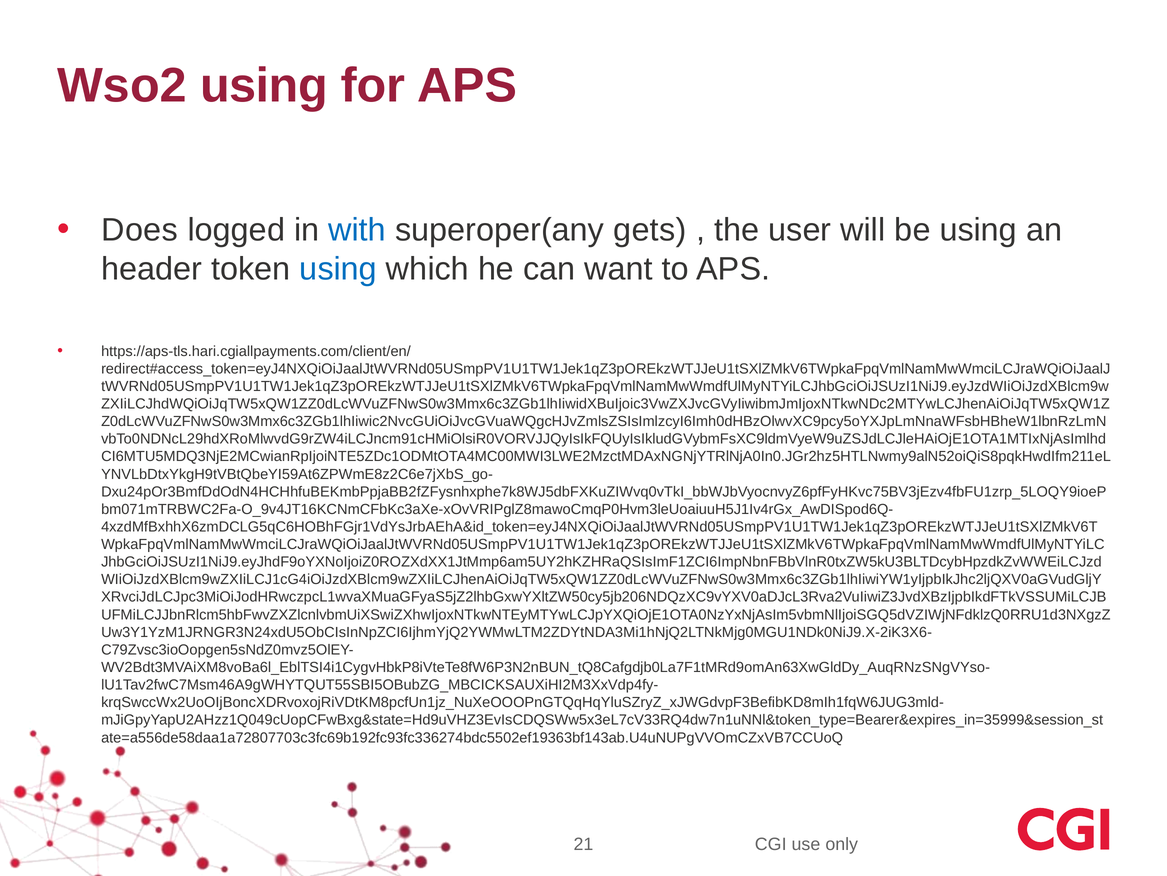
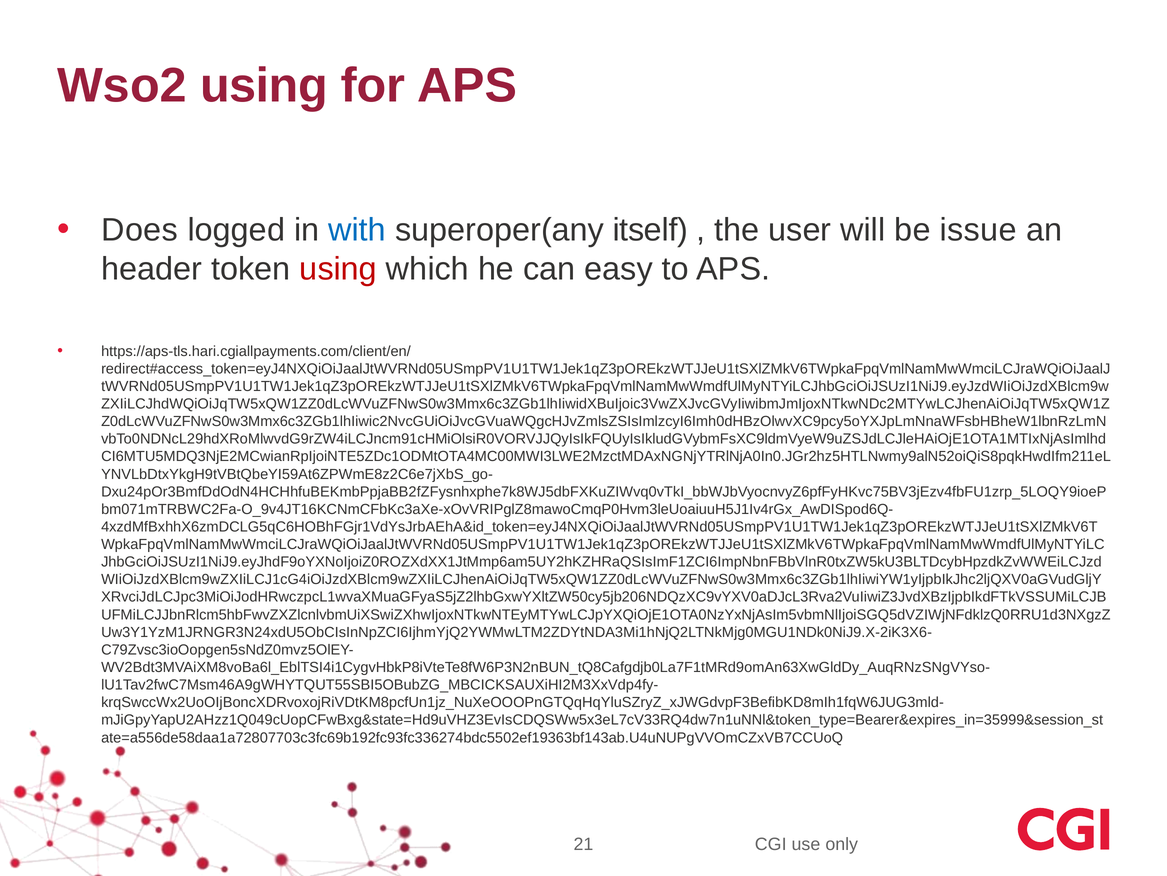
gets: gets -> itself (650, 230)
be using: using -> issue (978, 230)
using colour: blue -> red (338, 269)
want: want -> easy (619, 269)
